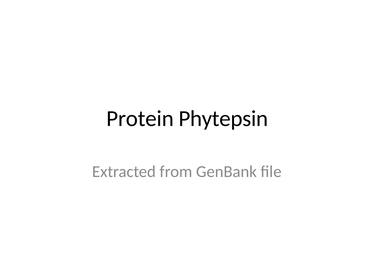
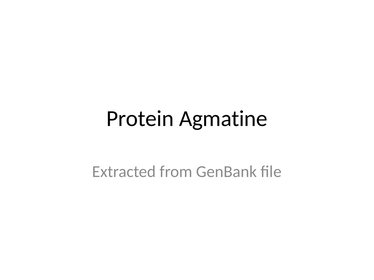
Phytepsin: Phytepsin -> Agmatine (223, 119)
